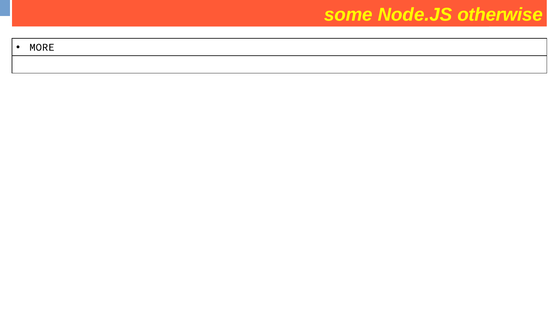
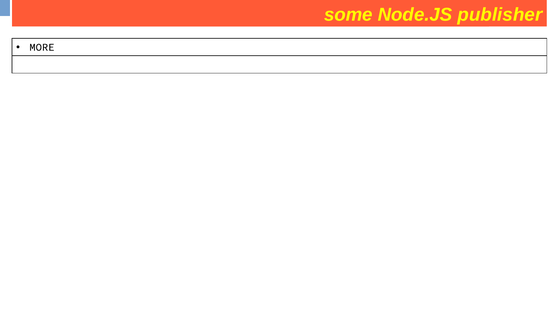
otherwise: otherwise -> publisher (500, 15)
